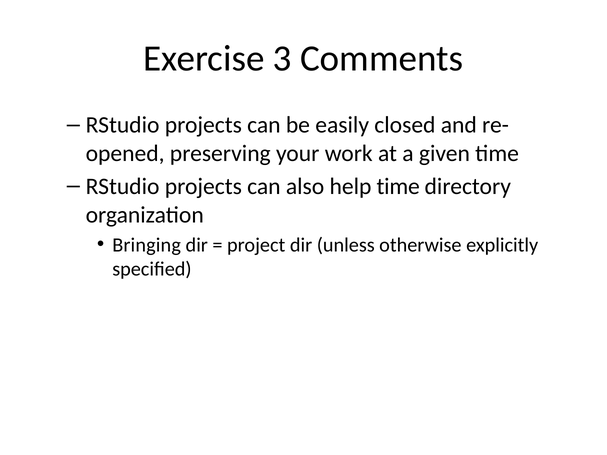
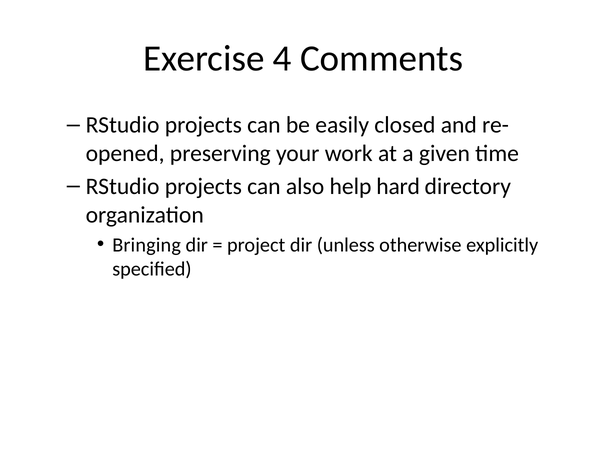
3: 3 -> 4 (282, 59)
help time: time -> hard (398, 186)
